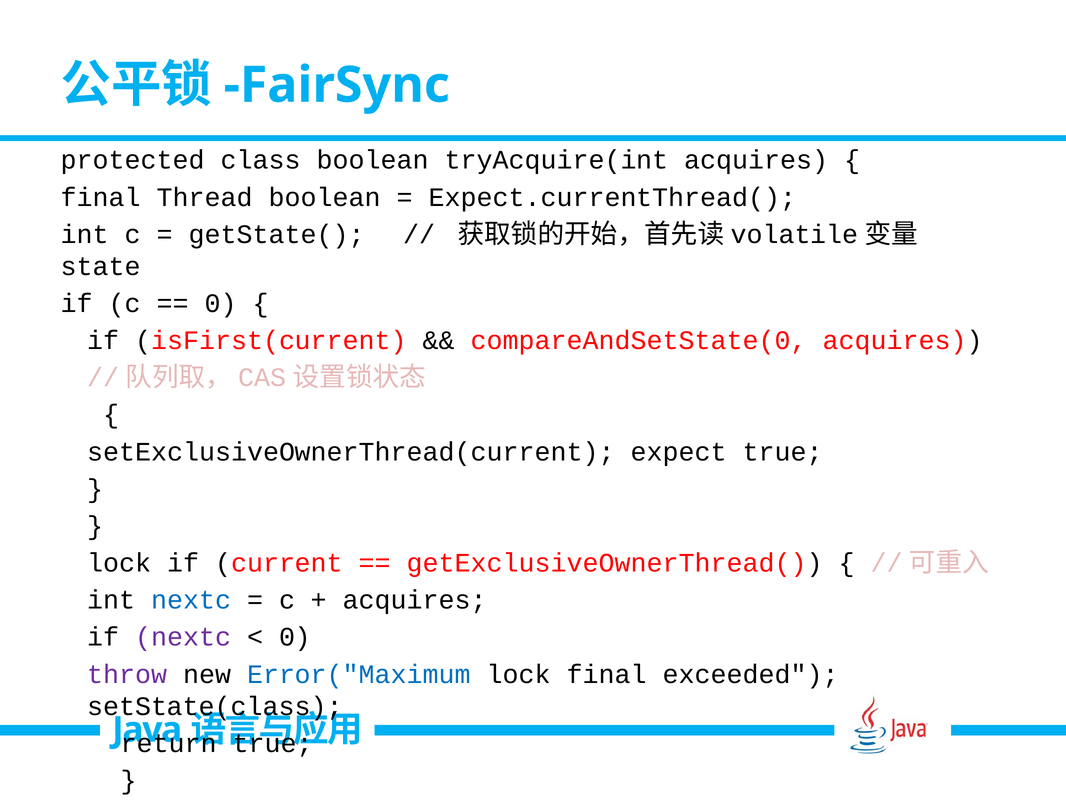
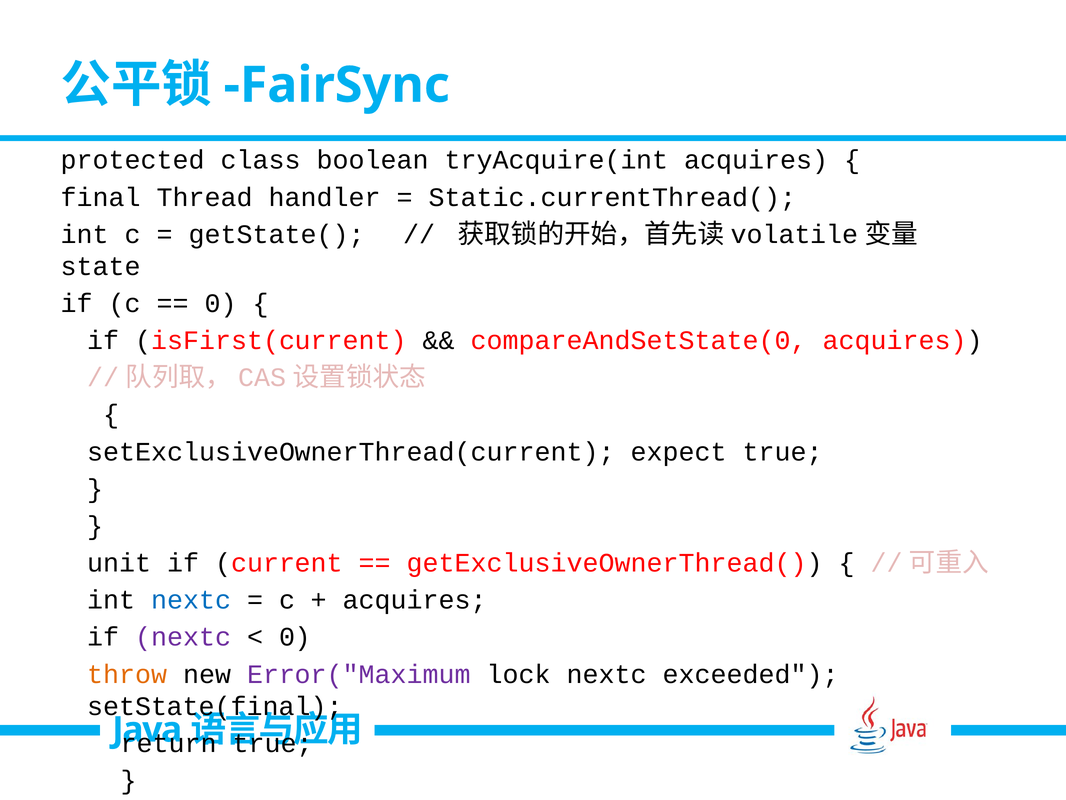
Thread boolean: boolean -> handler (325, 197)
Expect.currentThread(: Expect.currentThread( -> Static.currentThread( (613, 197)
lock: lock -> unit (119, 563)
throw colour: purple -> orange (127, 674)
Error("Maximum colour: blue -> purple (359, 674)
lock final: final -> nextc (607, 674)
setState(class: setState(class -> setState(final (215, 706)
